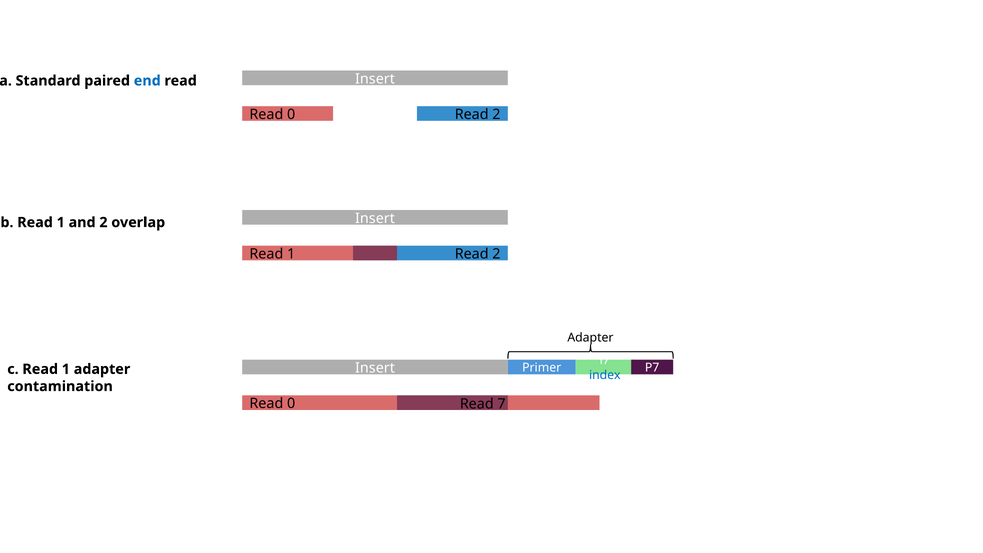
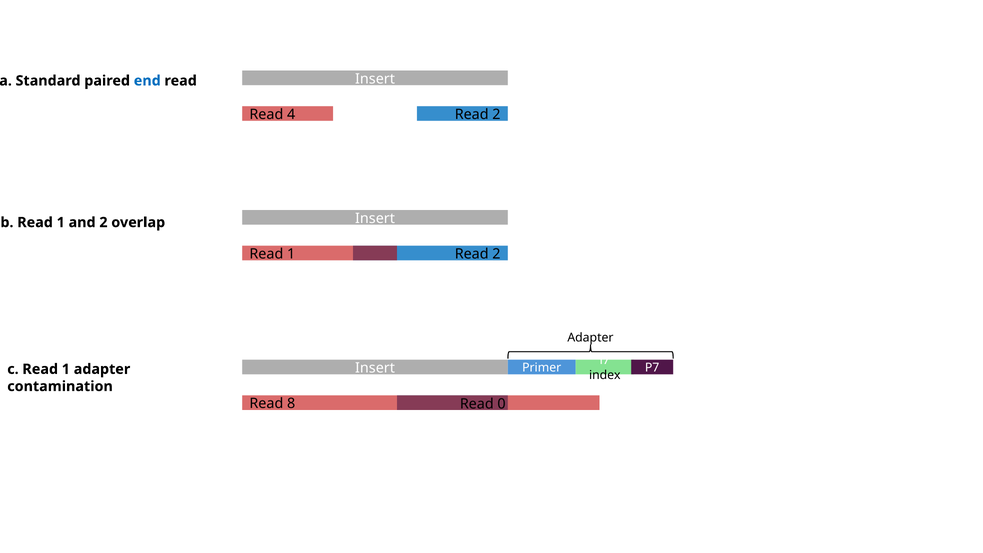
0: 0 -> 4 (291, 115)
index colour: blue -> black (605, 375)
0: 0 -> 8 (291, 404)
7: 7 -> 0 (502, 404)
